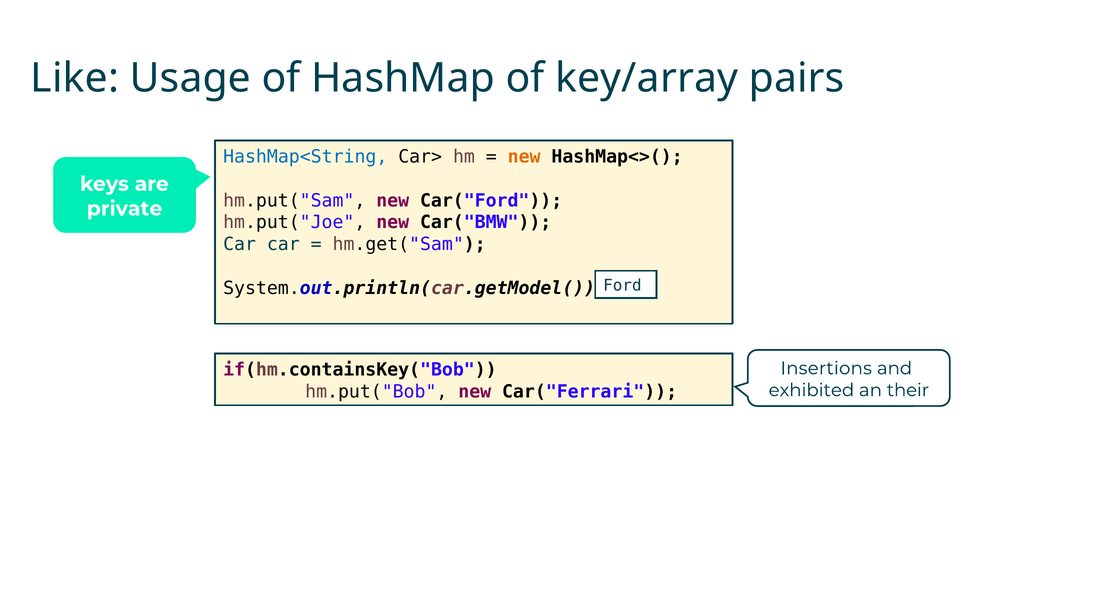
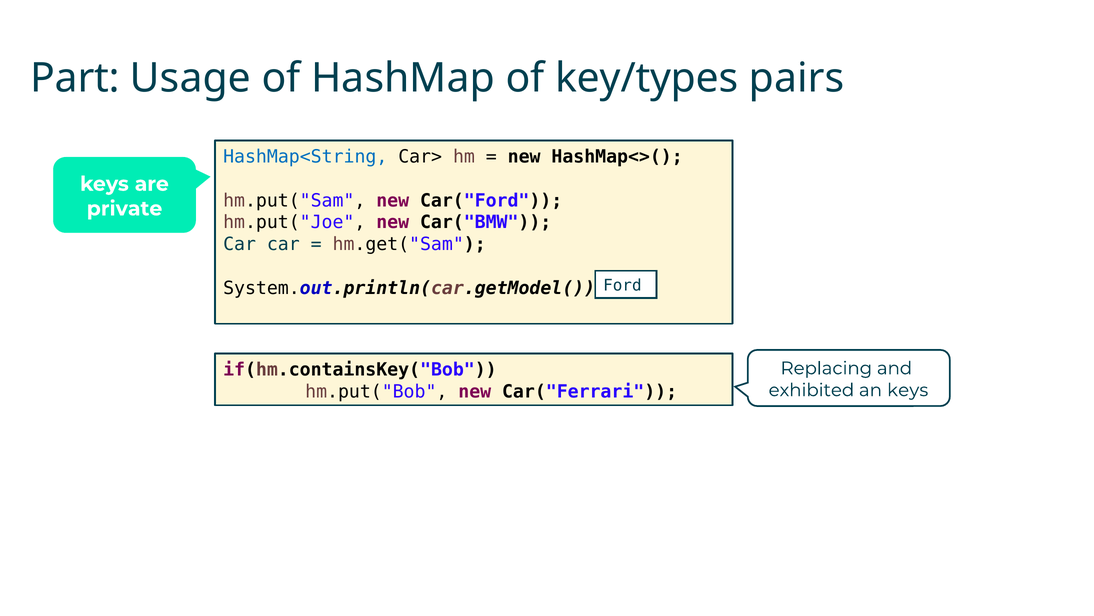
Like: Like -> Part (75, 78)
key/array: key/array -> key/types (647, 78)
new colour: orange -> black (524, 157)
Insertions: Insertions -> Replacing (826, 368)
an their: their -> keys (908, 390)
